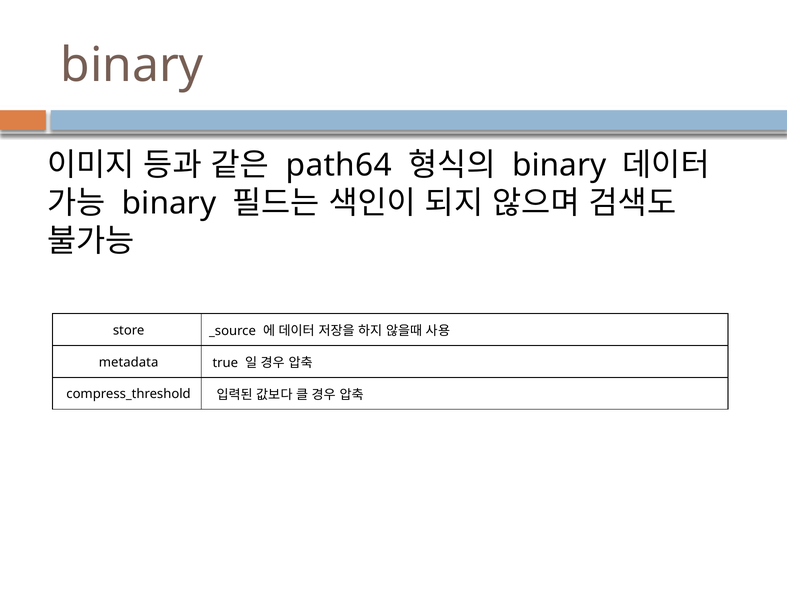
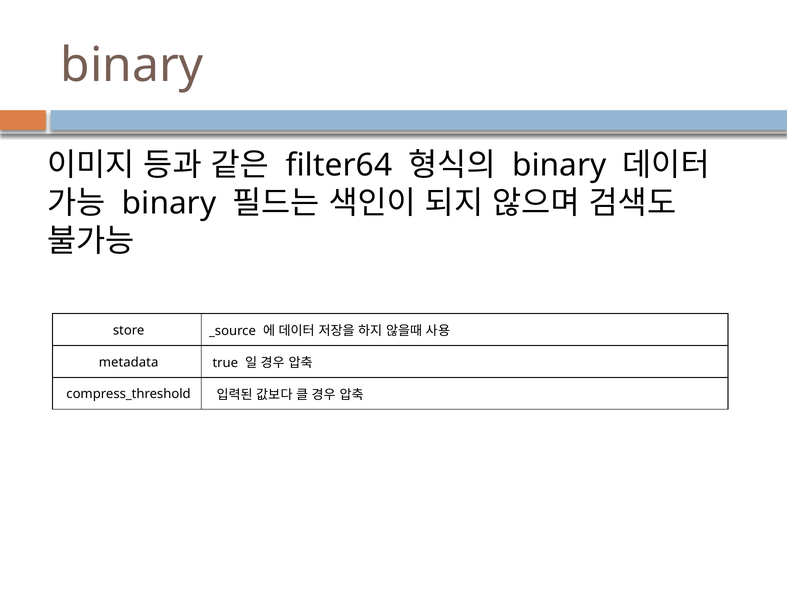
path64: path64 -> filter64 (339, 165)
